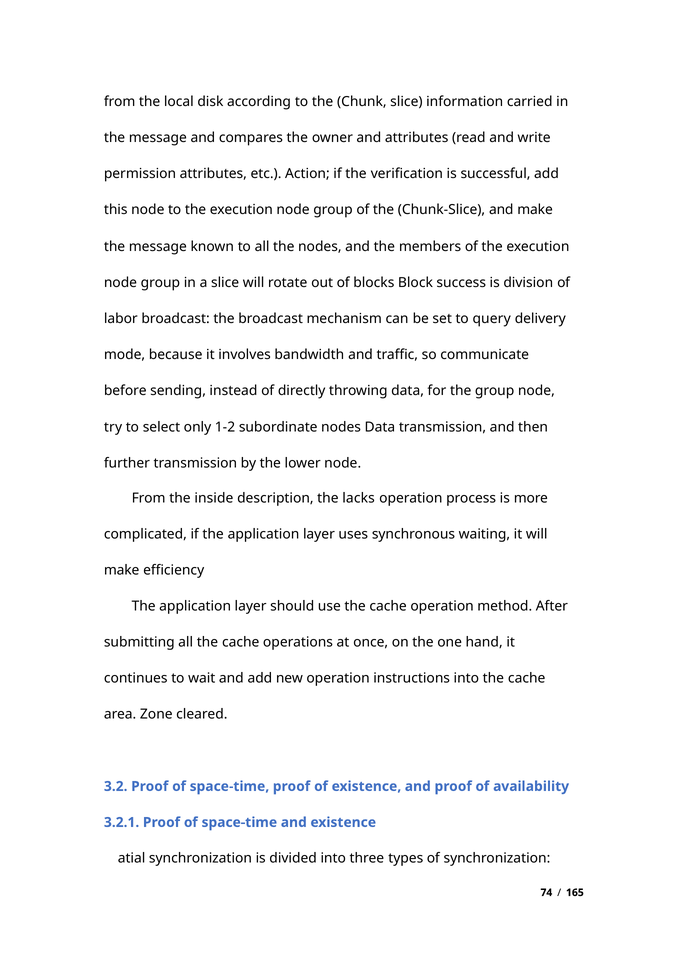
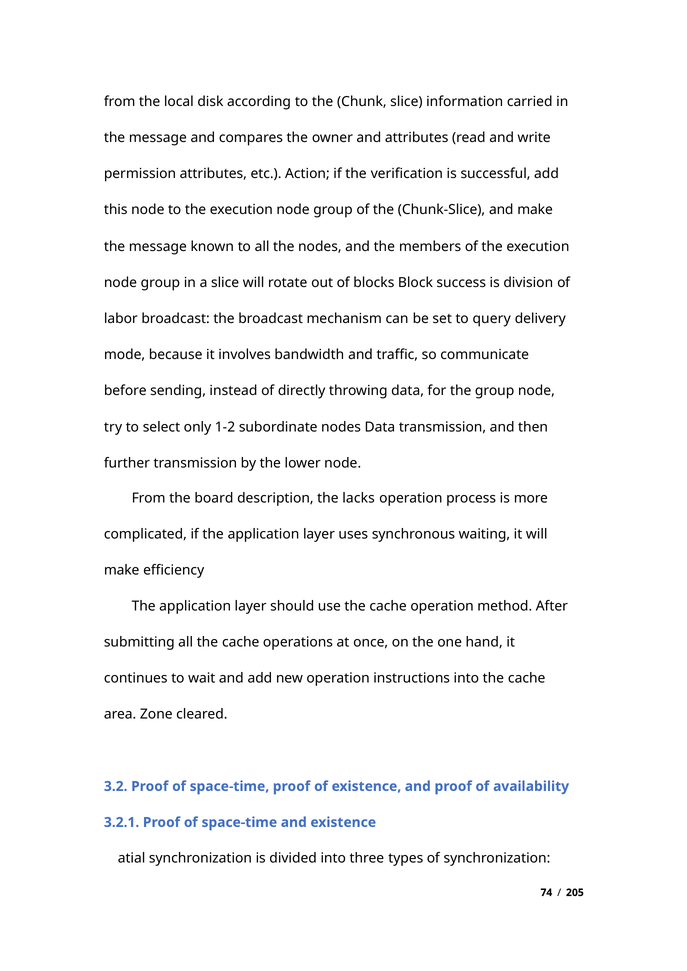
inside: inside -> board (214, 498)
165: 165 -> 205 (575, 893)
